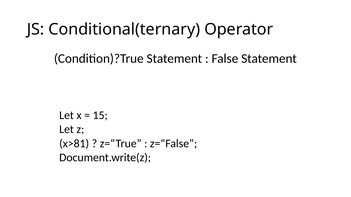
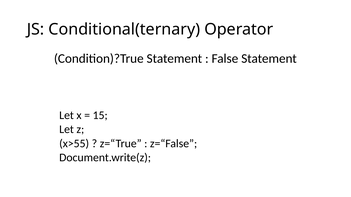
x>81: x>81 -> x>55 (74, 144)
